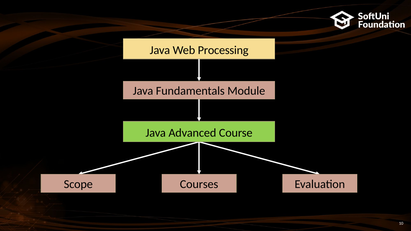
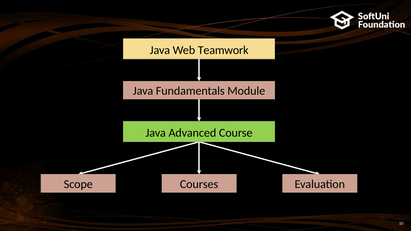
Processing: Processing -> Teamwork (223, 50)
